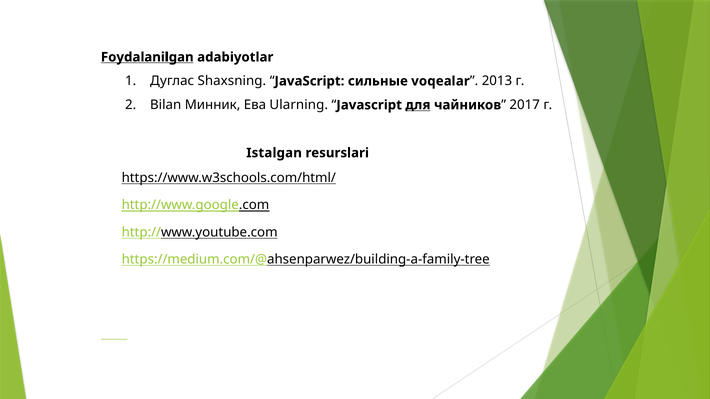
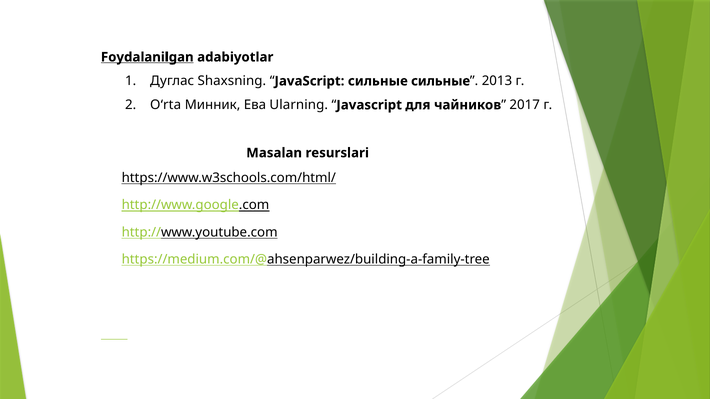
cильные voqealar: voqealar -> cильные (441, 81)
Bilan: Bilan -> Oʻrta (166, 105)
для underline: present -> none (418, 105)
Istalgan: Istalgan -> Masalan (274, 153)
